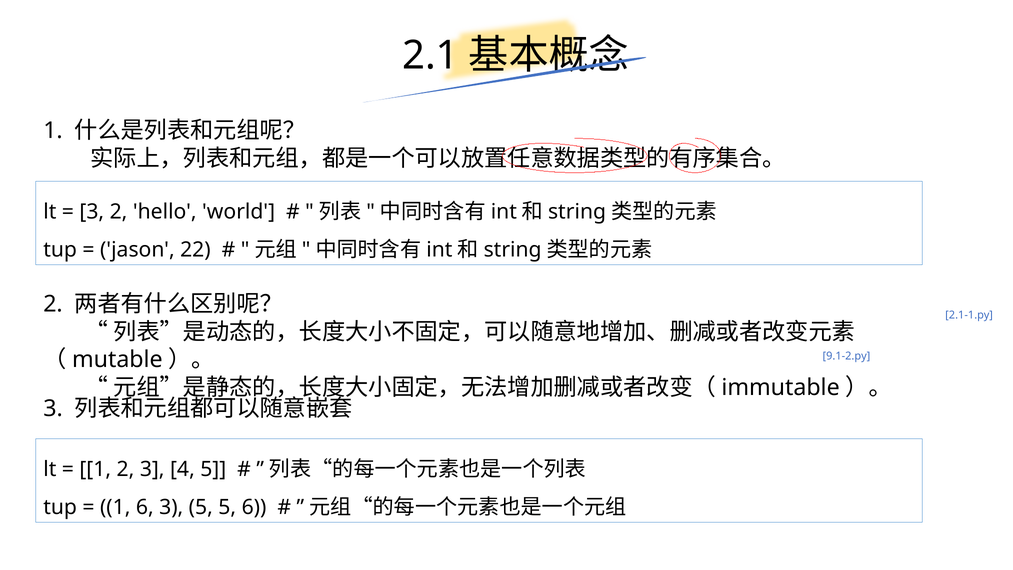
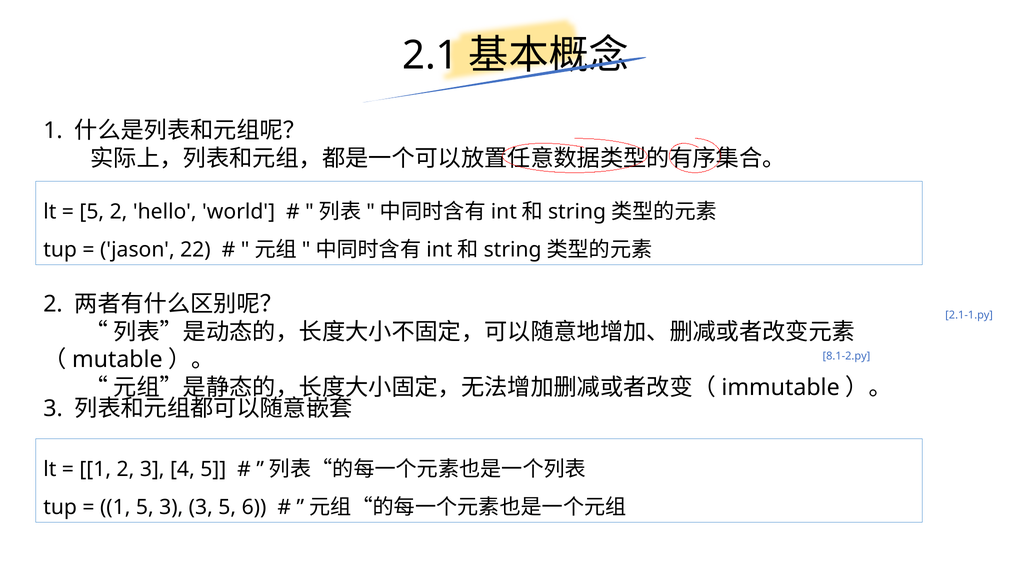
3: 3 -> 5 (92, 212)
9.1-2.py: 9.1-2.py -> 8.1-2.py (846, 356)
1 6: 6 -> 5 (145, 507)
3 5: 5 -> 3 (201, 507)
